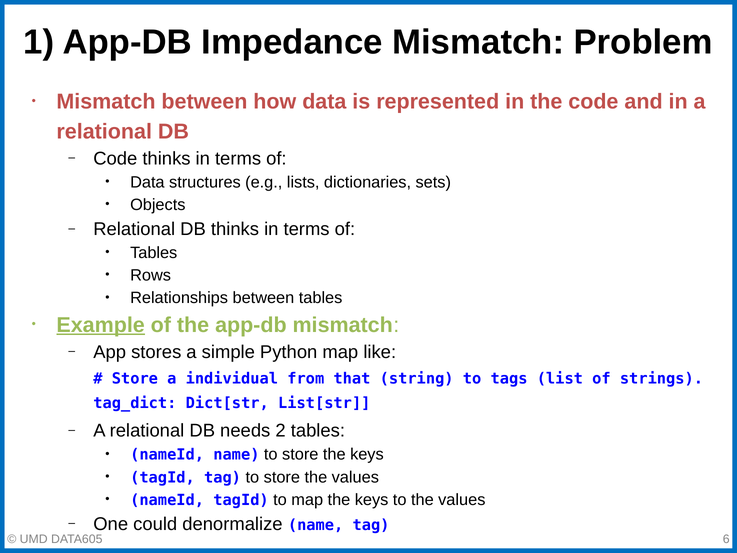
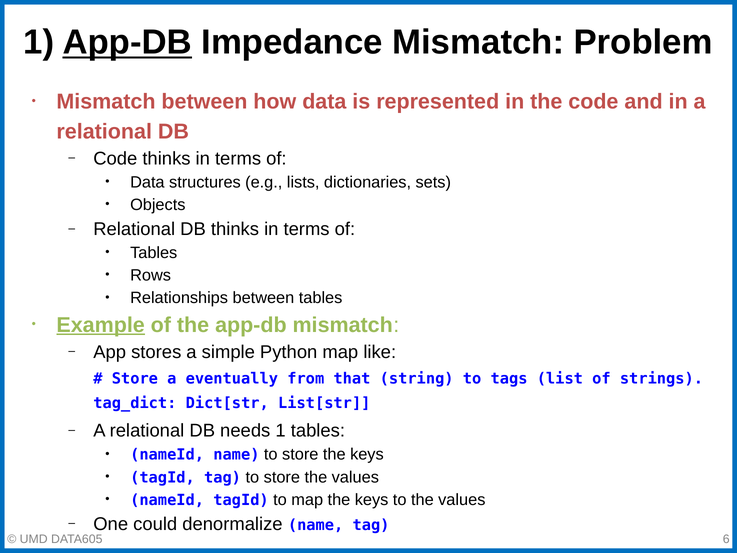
App-DB underline: none -> present (127, 42)
individual: individual -> eventually (232, 378)
needs 2: 2 -> 1 (281, 431)
